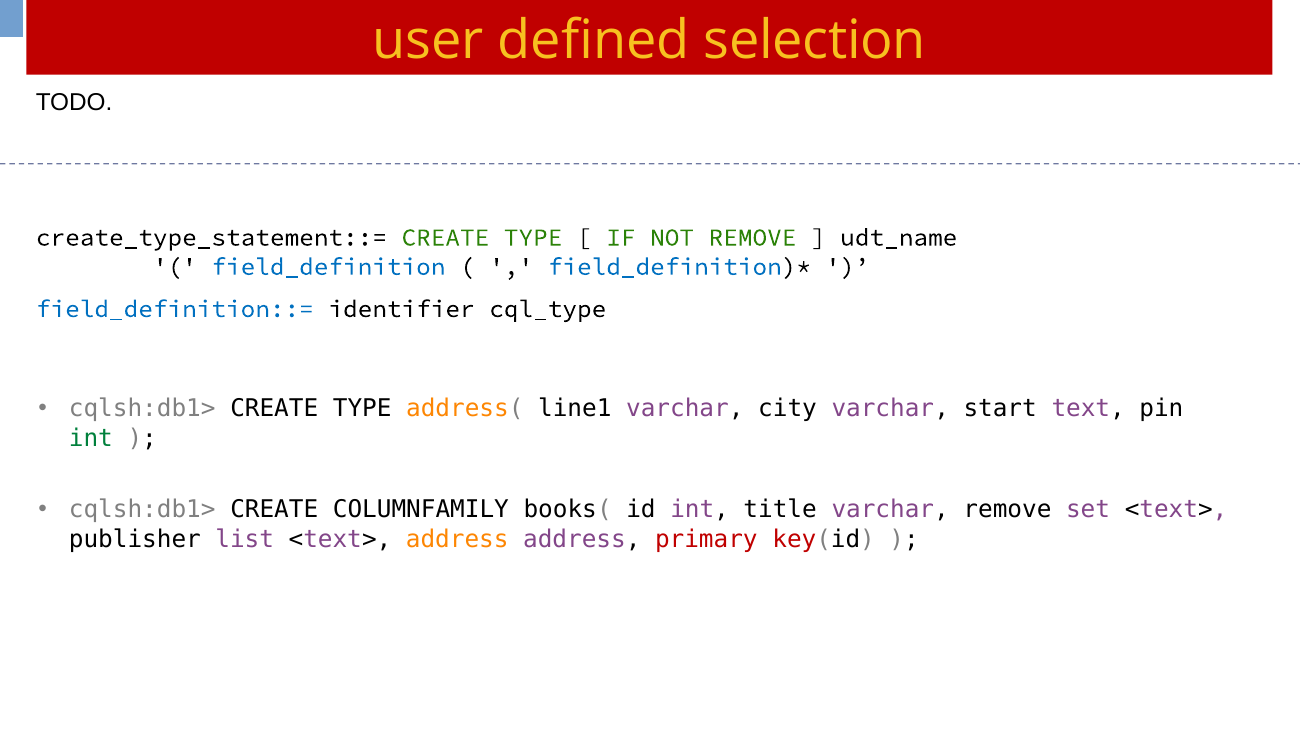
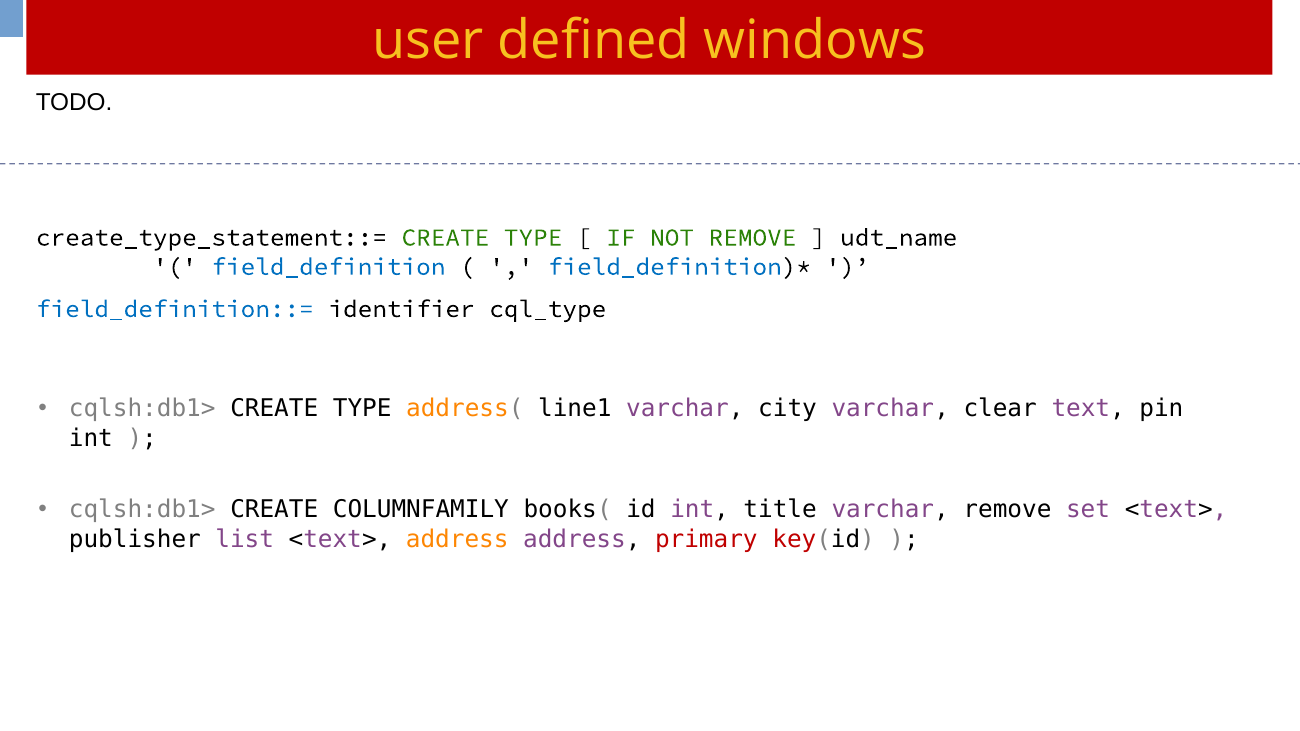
selection: selection -> windows (815, 41)
start: start -> clear (1000, 409)
int colour: green -> black (91, 438)
